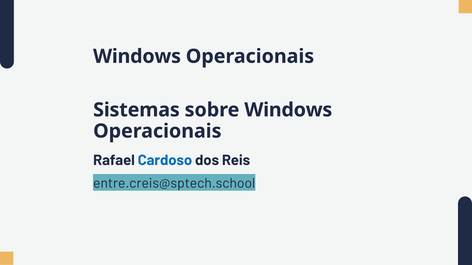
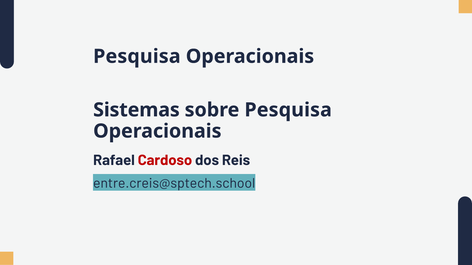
Windows: Windows -> Pesquisa (137, 56)
sobre Windows: Windows -> Pesquisa (288, 110)
Cardoso colour: blue -> red (165, 161)
